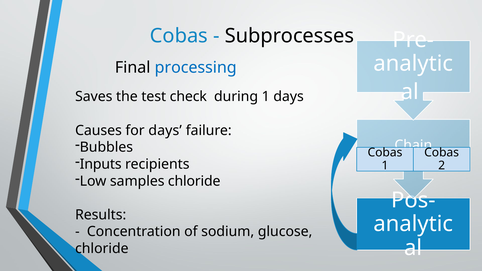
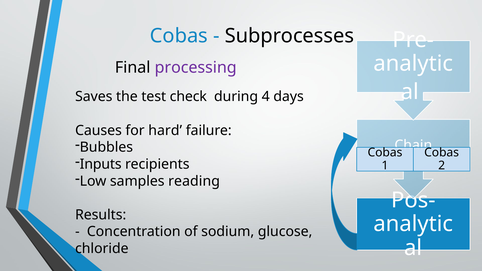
processing colour: blue -> purple (196, 68)
during 1: 1 -> 4 (266, 97)
for days: days -> hard (165, 130)
samples chloride: chloride -> reading (194, 181)
